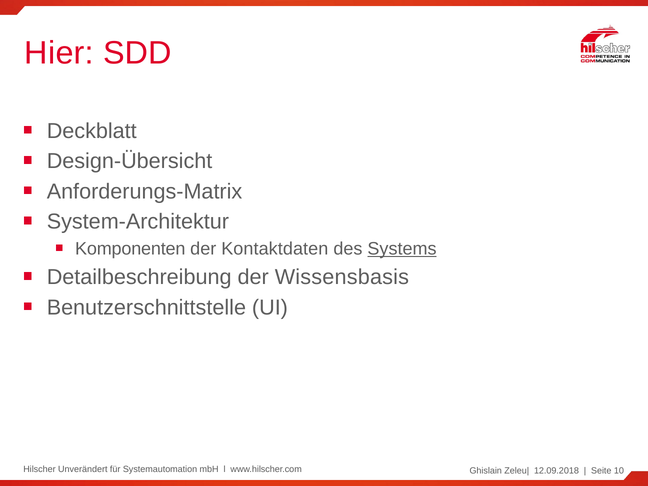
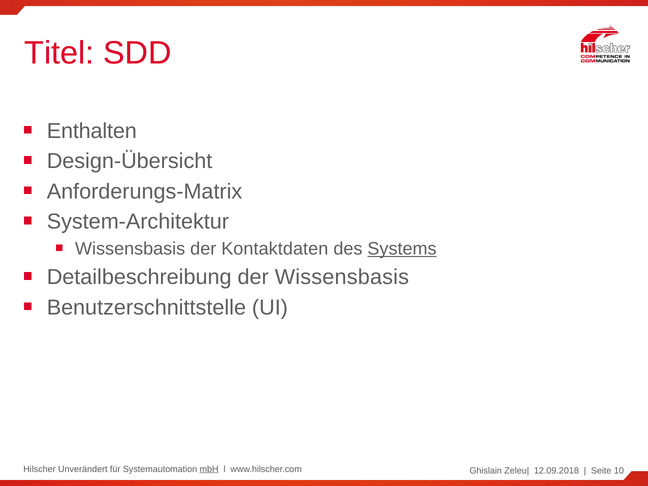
Hier: Hier -> Titel (59, 53)
Deckblatt: Deckblatt -> Enthalten (92, 131)
Komponenten: Komponenten -> Wissensbasis (130, 249)
mbH underline: none -> present (209, 469)
